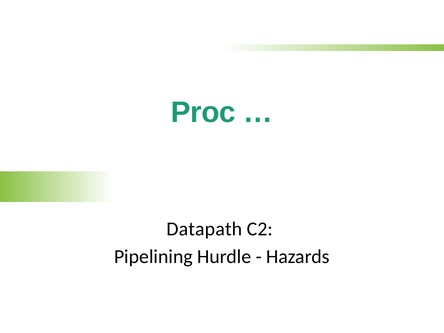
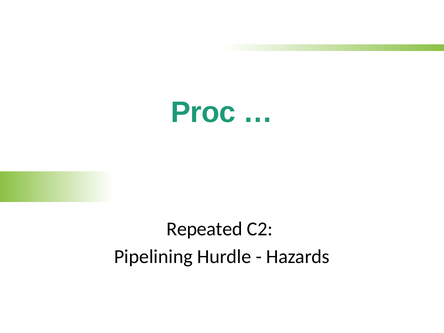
Datapath: Datapath -> Repeated (204, 229)
